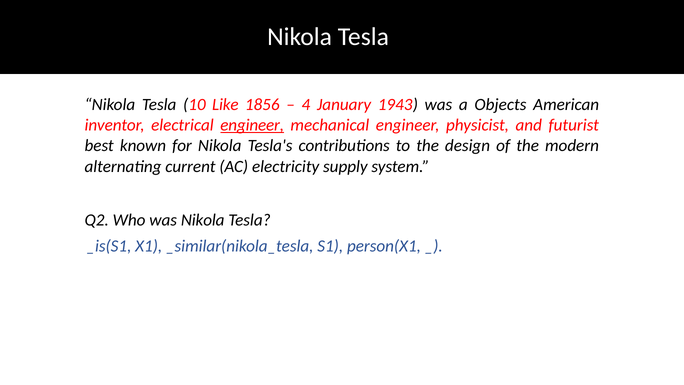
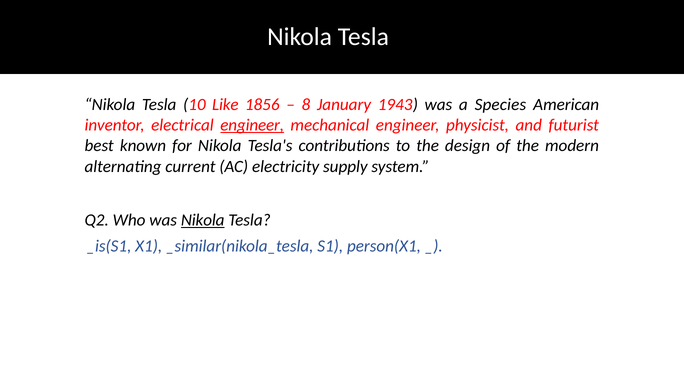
4: 4 -> 8 (306, 105)
Objects: Objects -> Species (500, 105)
Nikola underline: none -> present (203, 220)
